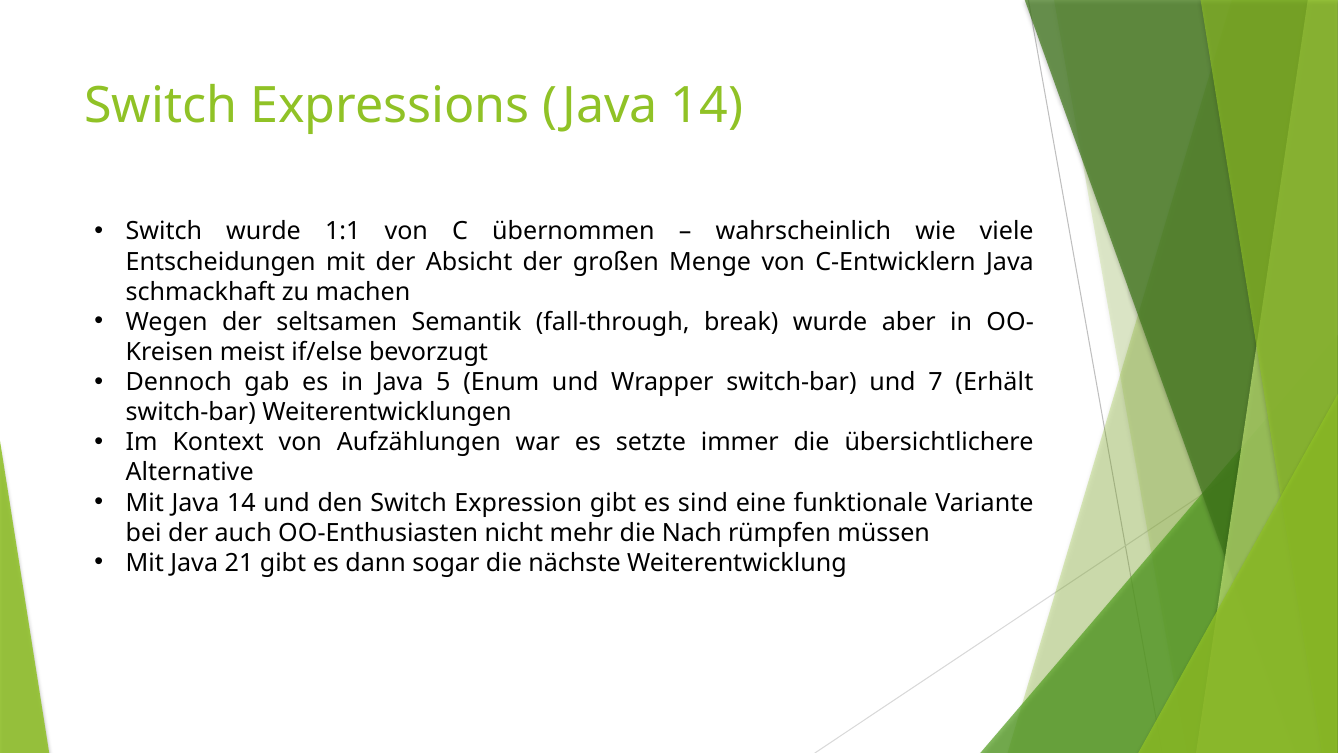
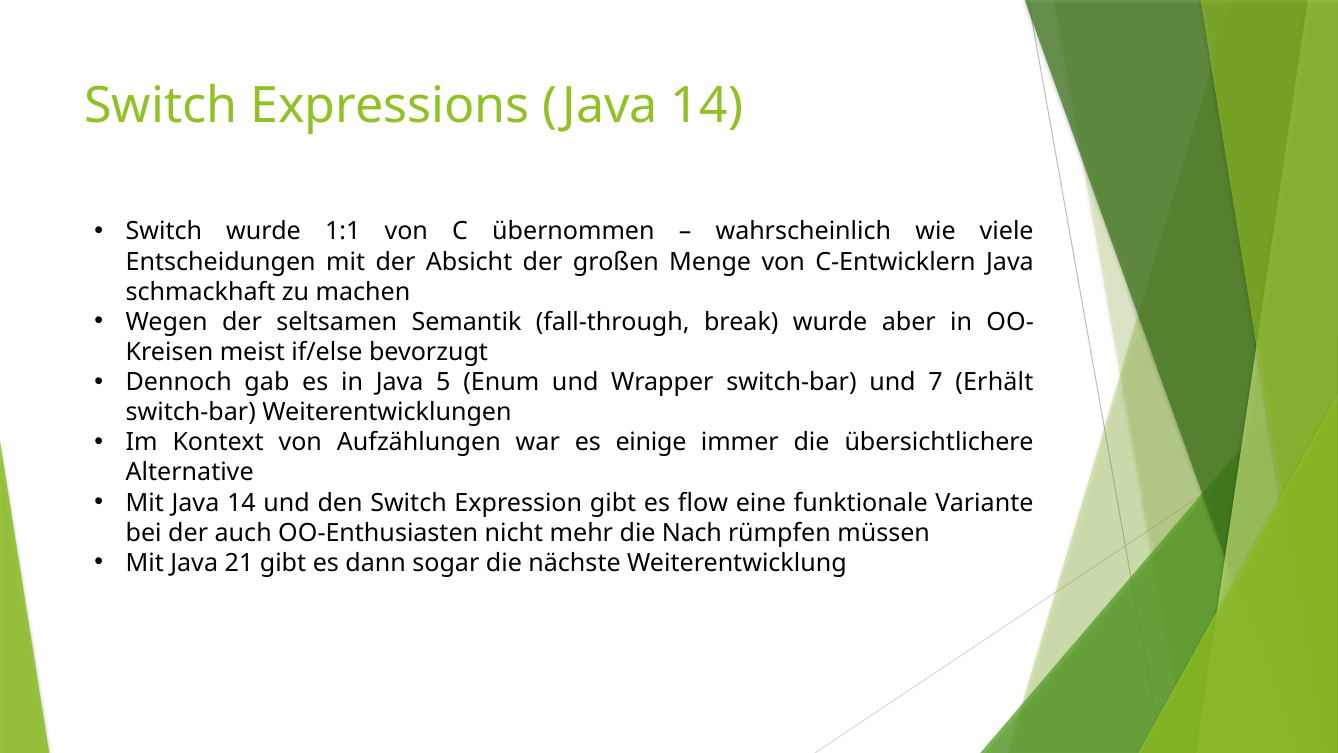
setzte: setzte -> einige (651, 442)
sind: sind -> flow (703, 503)
